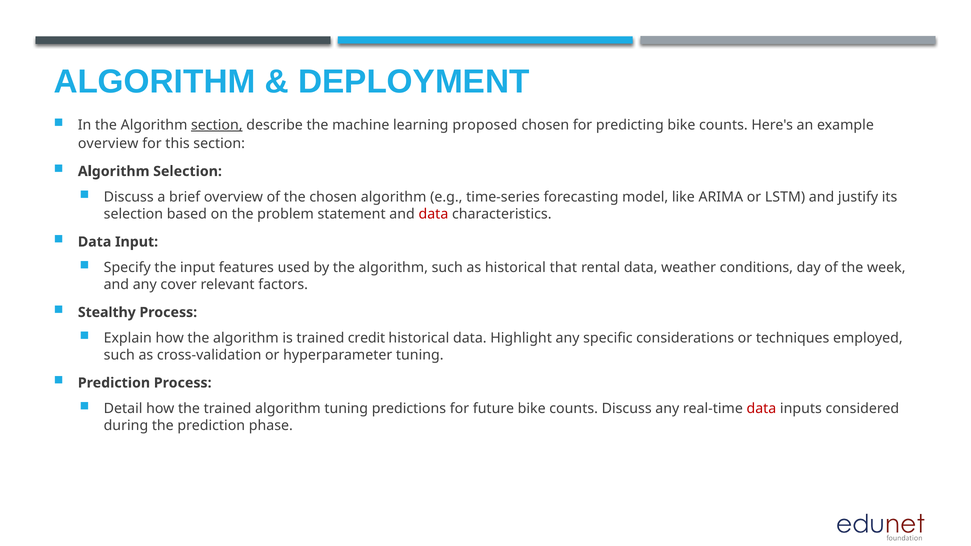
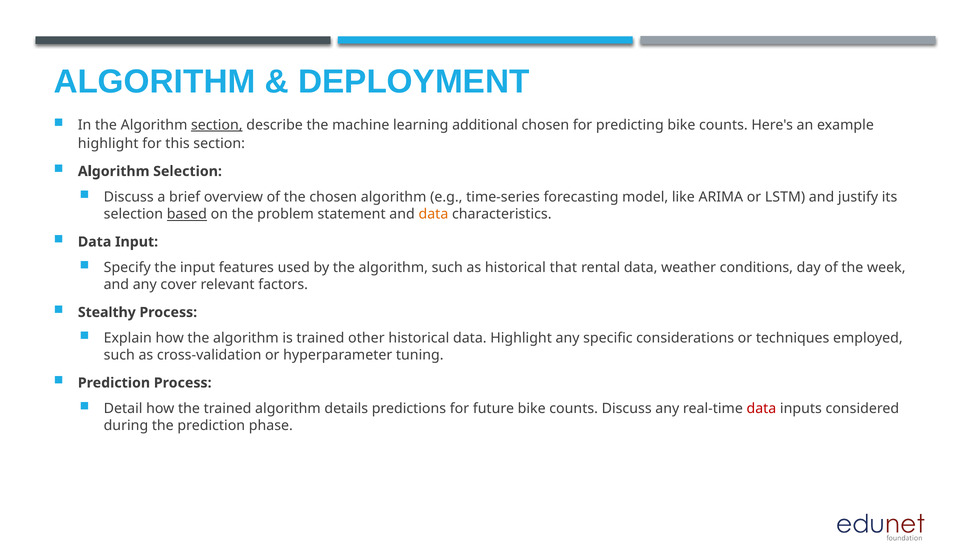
proposed: proposed -> additional (485, 125)
overview: overview -> highlight (108, 144)
based underline: none -> present (187, 214)
data colour: red -> orange (433, 214)
credit: credit -> other (366, 338)
algorithm tuning: tuning -> details (346, 409)
